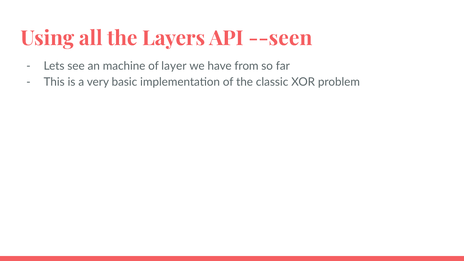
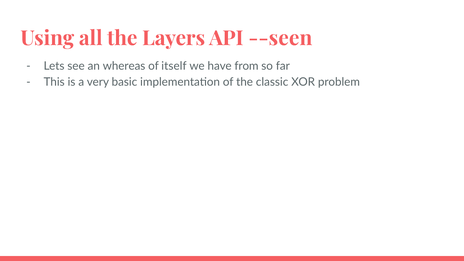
machine: machine -> whereas (124, 66)
layer: layer -> itself (174, 66)
